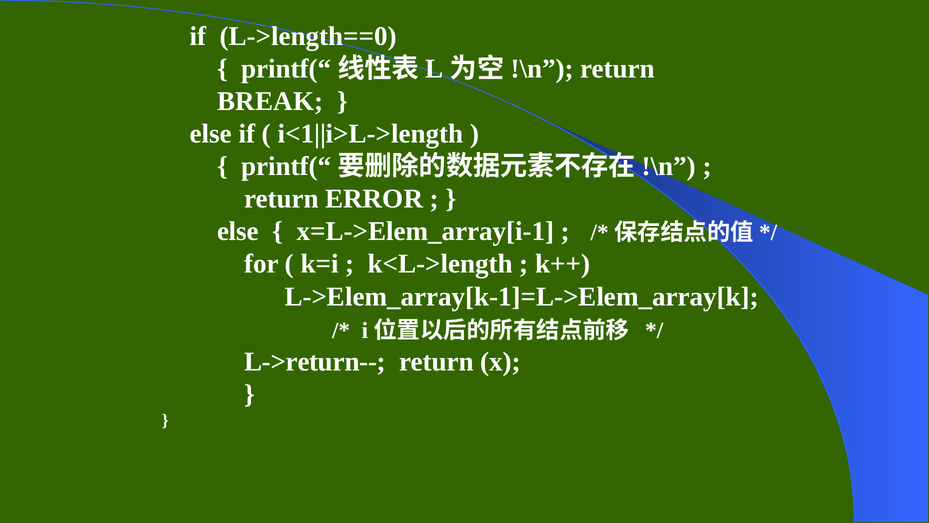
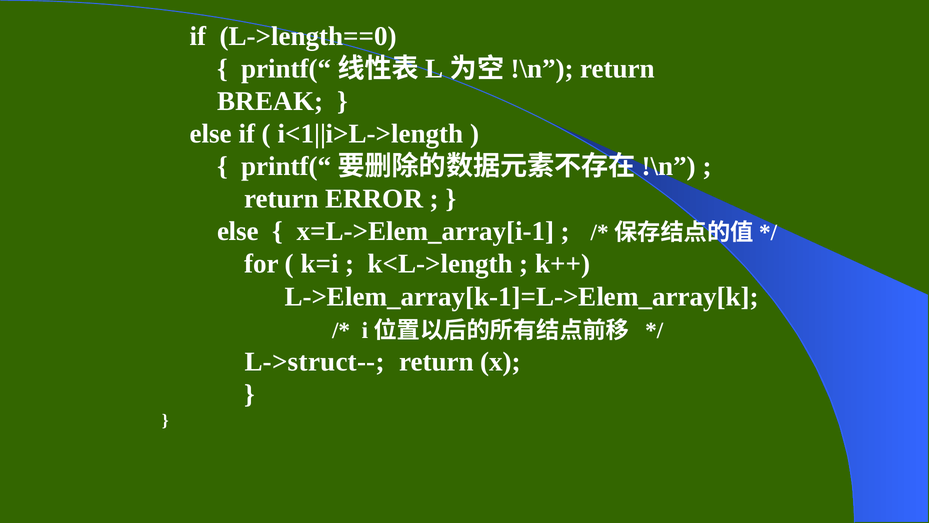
L->return--: L->return-- -> L->struct-- (315, 361)
